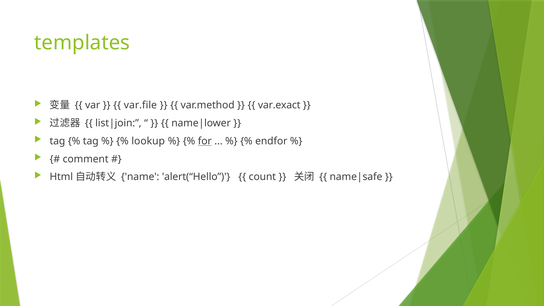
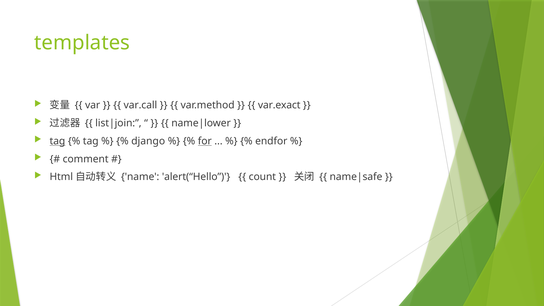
var.file: var.file -> var.call (140, 105)
tag underline: none -> present (57, 141)
lookup: lookup -> django (148, 141)
